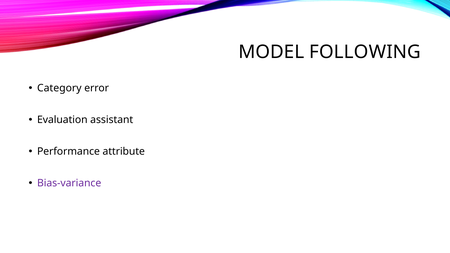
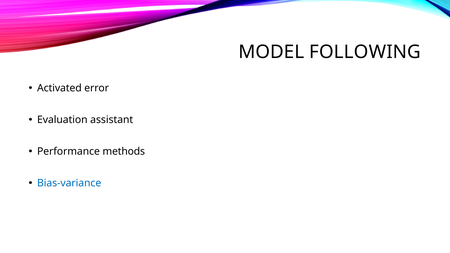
Category: Category -> Activated (59, 88)
attribute: attribute -> methods (124, 151)
Bias-variance colour: purple -> blue (69, 183)
